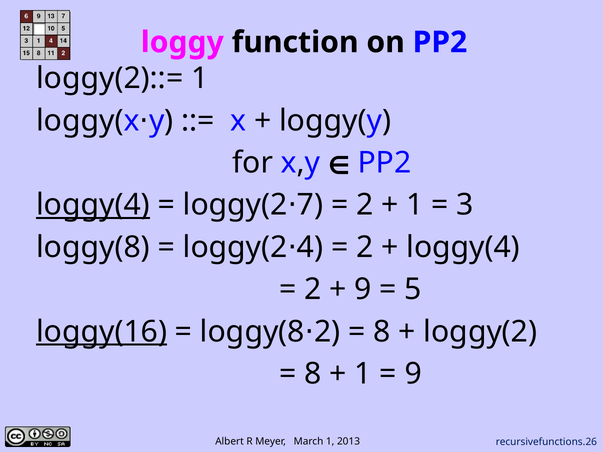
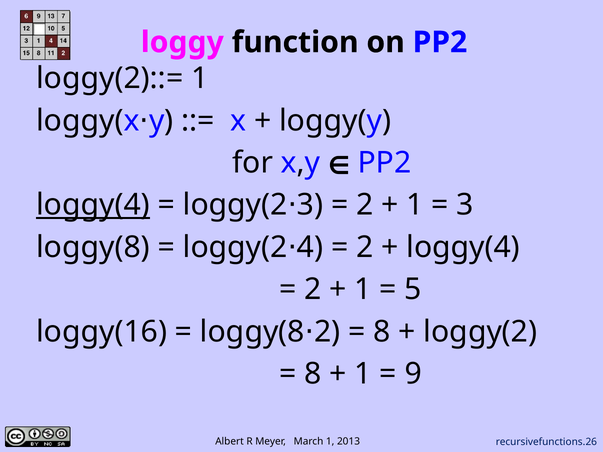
loggy(2 7: 7 -> 3 (310, 205)
9: 9 -> 1 (363, 290)
loggy(16 underline: present -> none (102, 332)
